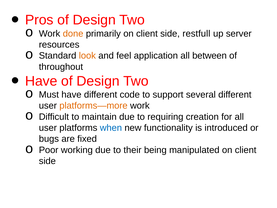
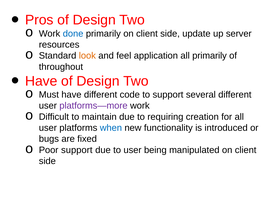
done colour: orange -> blue (73, 34)
restfull: restfull -> update (196, 34)
all between: between -> primarily (210, 56)
platforms—more colour: orange -> purple (93, 106)
Poor working: working -> support (77, 150)
to their: their -> user (133, 150)
